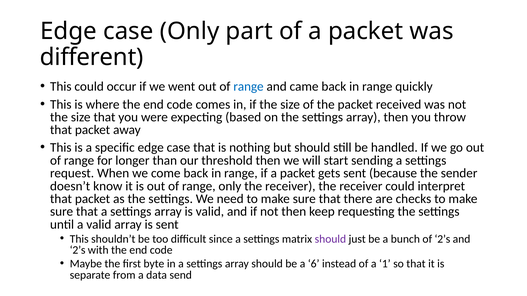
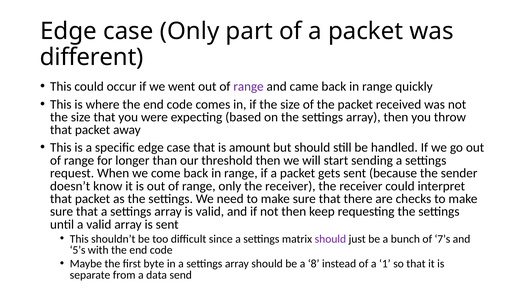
range colour: blue -> purple (248, 87)
nothing: nothing -> amount (250, 148)
of 2’s: 2’s -> 7’s (442, 239)
2’s: 2’s -> 5’s (78, 250)
6: 6 -> 8 (314, 264)
